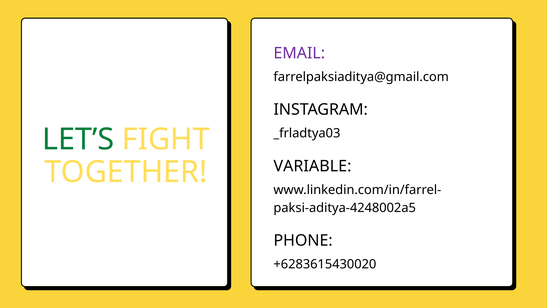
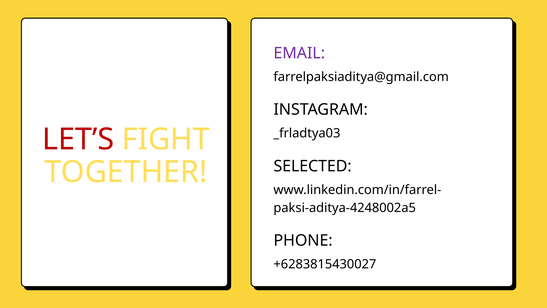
LET’S colour: green -> red (78, 139)
VARIABLE: VARIABLE -> SELECTED (313, 166)
+6283615430020: +6283615430020 -> +6283815430027 (325, 264)
